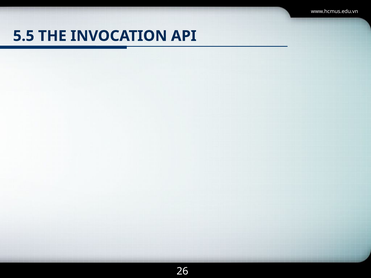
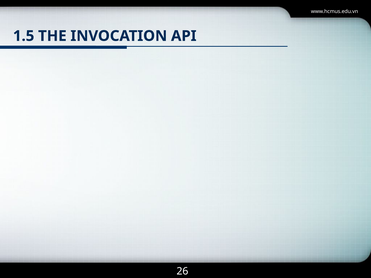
5.5: 5.5 -> 1.5 (24, 36)
